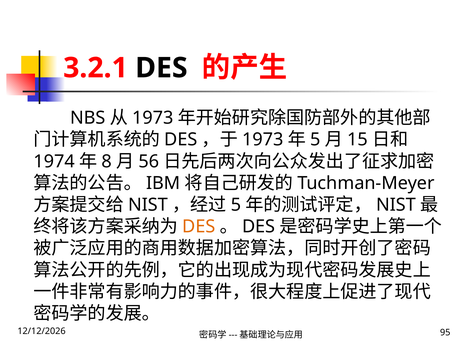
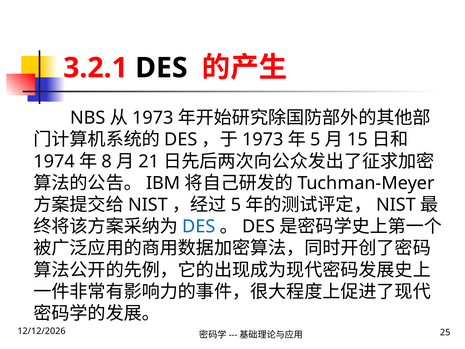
56: 56 -> 21 (149, 161)
DES colour: orange -> blue (199, 226)
95: 95 -> 25 (445, 332)
